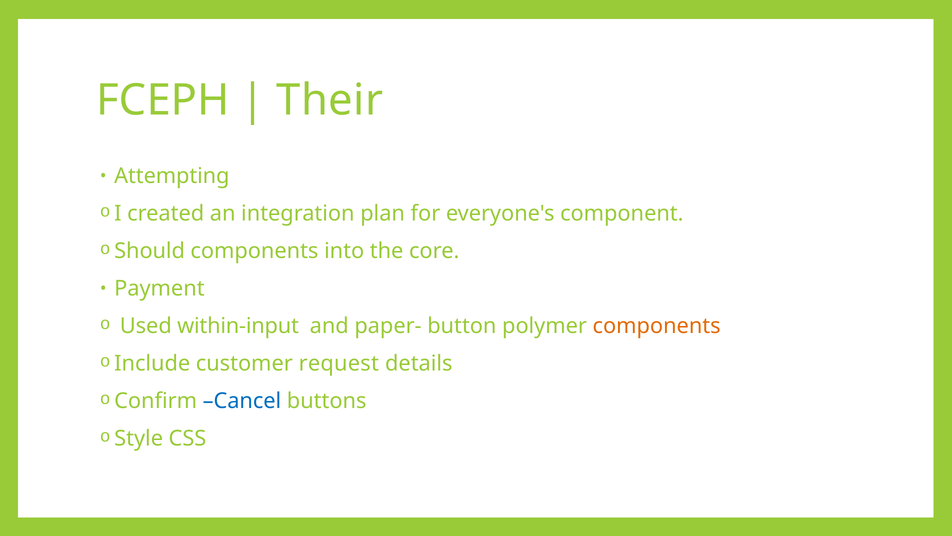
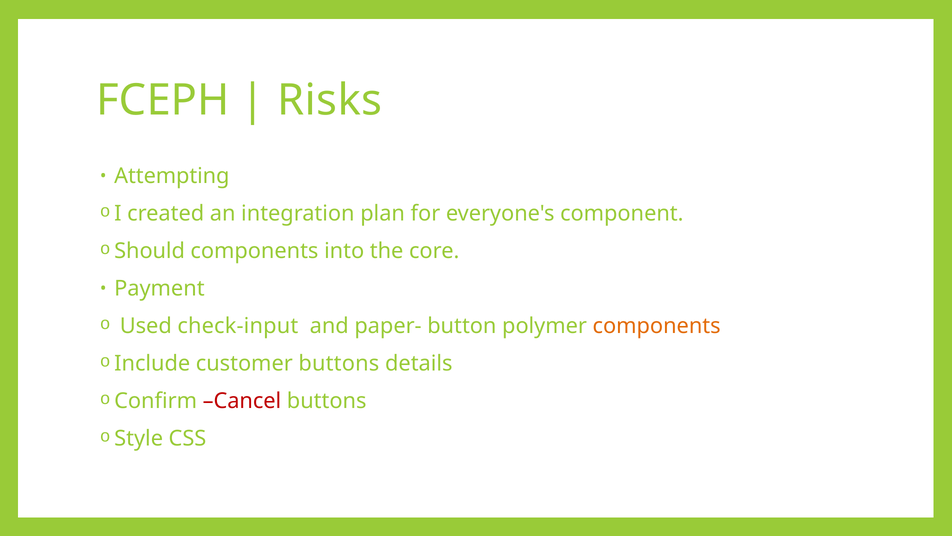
Their: Their -> Risks (330, 100)
within-input: within-input -> check-input (238, 326)
customer request: request -> buttons (339, 363)
Cancel colour: blue -> red (242, 401)
